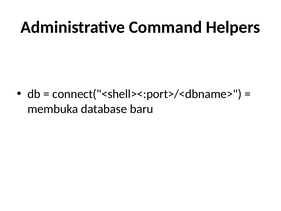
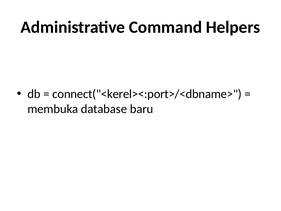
connect("<shell><:port>/<dbname>: connect("<shell><:port>/<dbname> -> connect("<kerel><:port>/<dbname> (147, 94)
